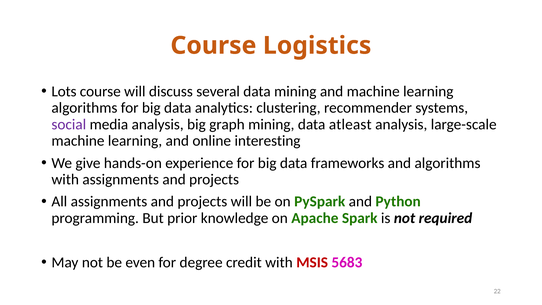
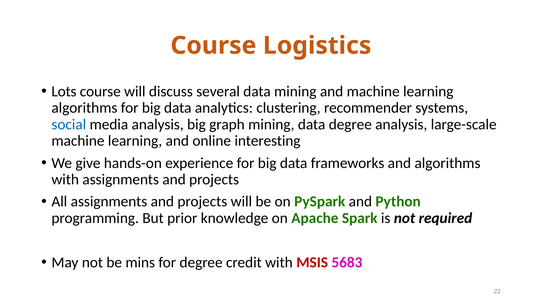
social colour: purple -> blue (69, 124)
data atleast: atleast -> degree (350, 124)
even: even -> mins (140, 262)
